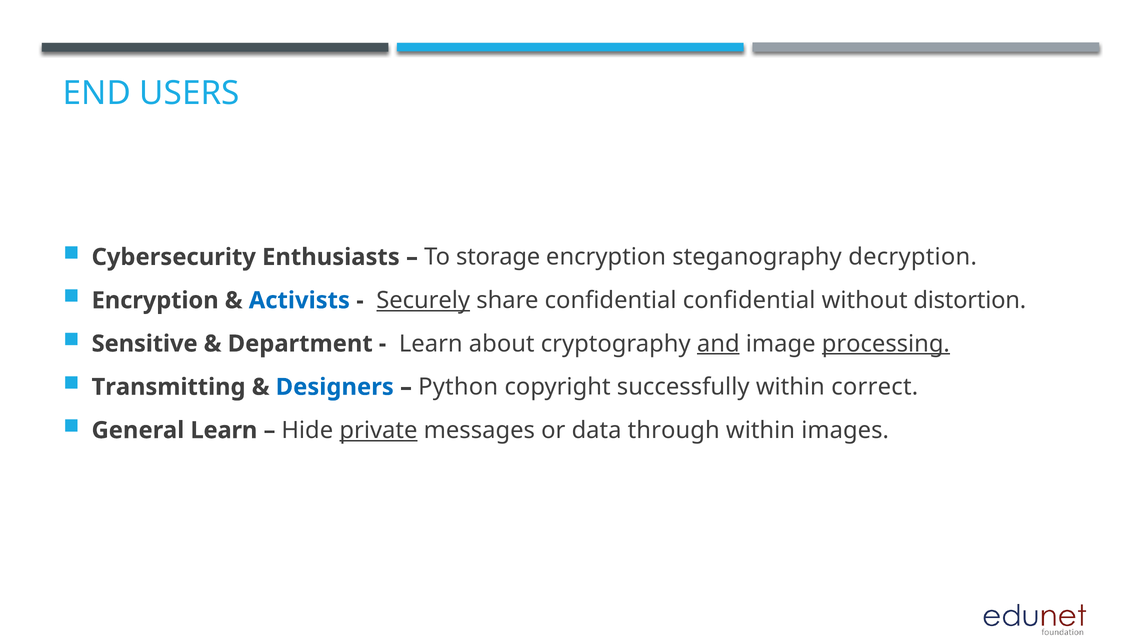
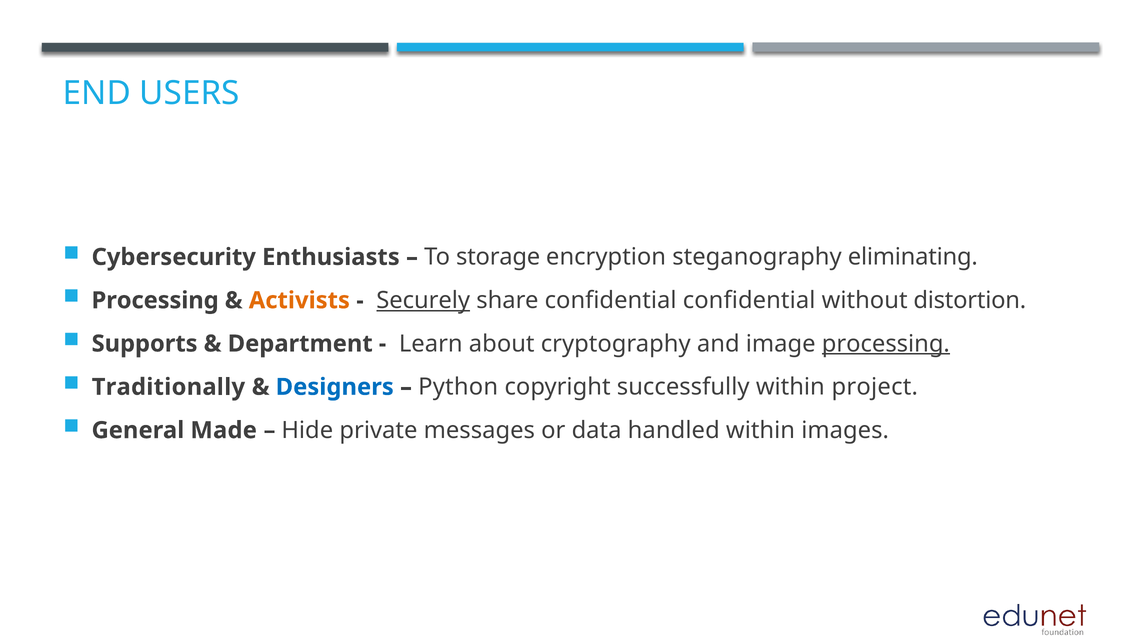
decryption: decryption -> eliminating (913, 257)
Encryption: Encryption -> Processing (155, 300)
Activists colour: blue -> orange (299, 300)
Sensitive: Sensitive -> Supports (145, 344)
and underline: present -> none (718, 344)
Transmitting: Transmitting -> Traditionally (168, 387)
correct: correct -> project (875, 387)
General Learn: Learn -> Made (224, 430)
private underline: present -> none (378, 430)
through: through -> handled (674, 430)
